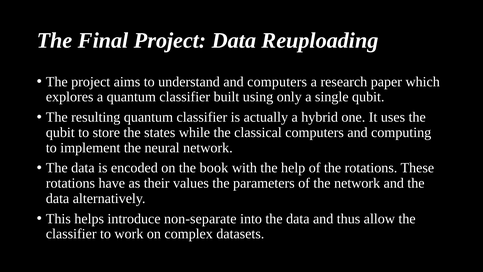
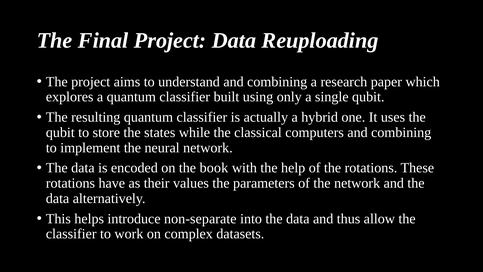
understand and computers: computers -> combining (277, 82)
computers and computing: computing -> combining (401, 132)
